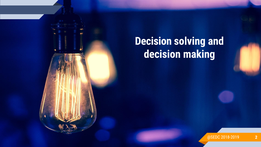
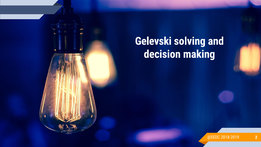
Decision: Decision -> Gelevski (153, 41)
